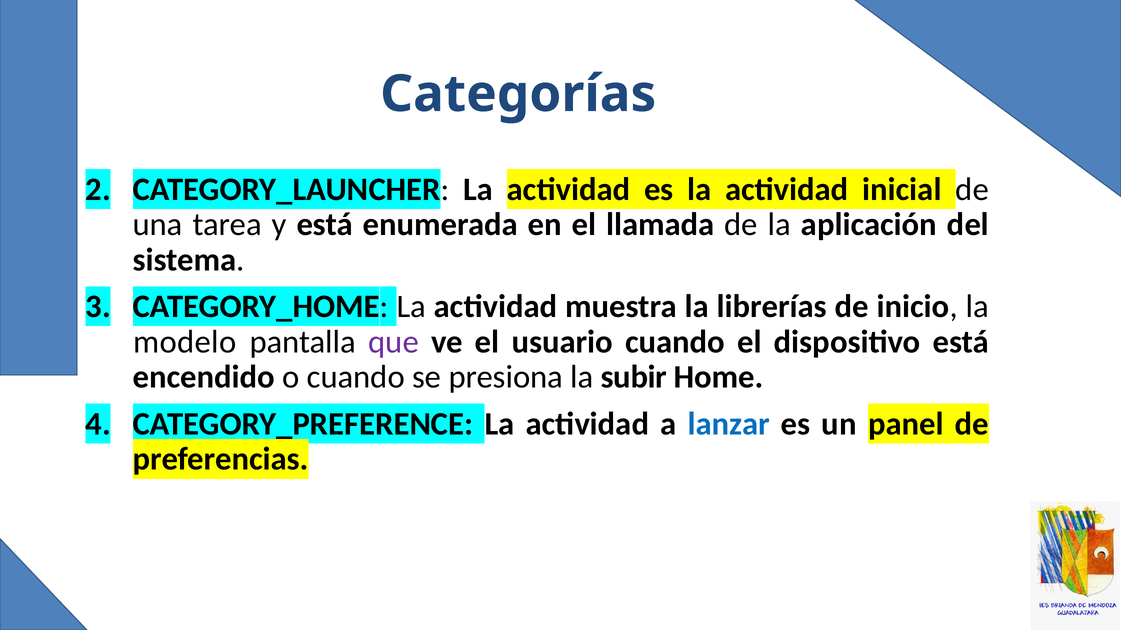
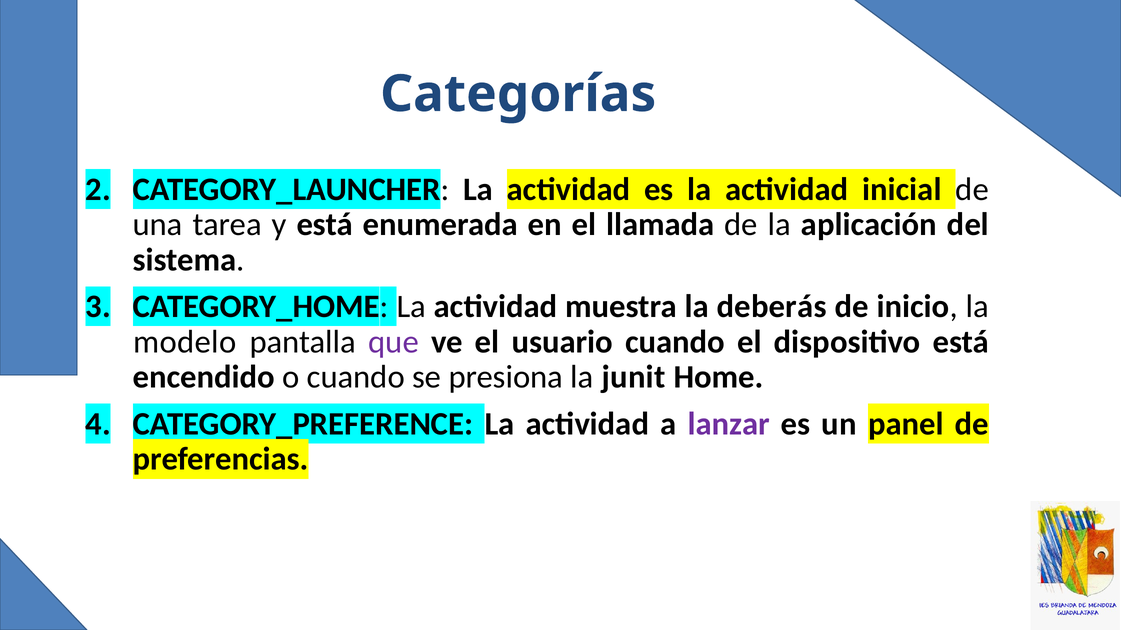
librerías: librerías -> deberás (772, 307)
subir: subir -> junit (634, 377)
lanzar colour: blue -> purple (729, 424)
